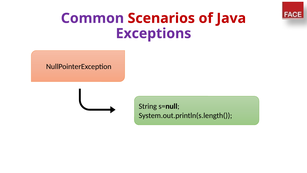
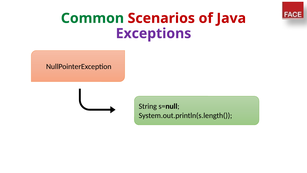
Common colour: purple -> green (92, 18)
